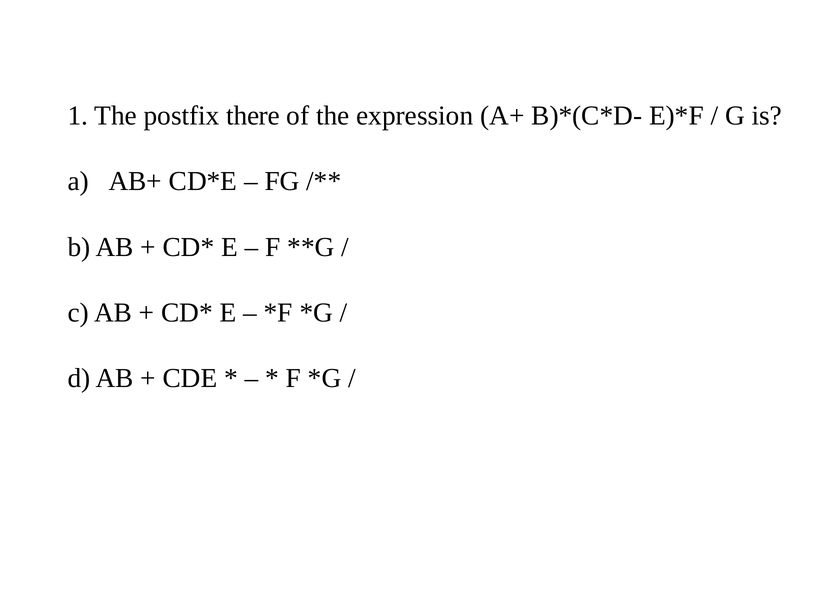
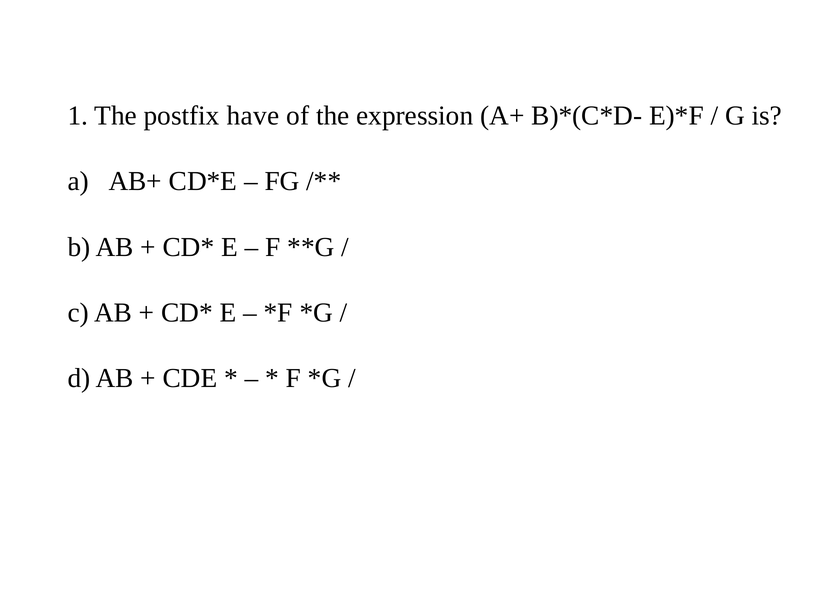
there: there -> have (253, 116)
